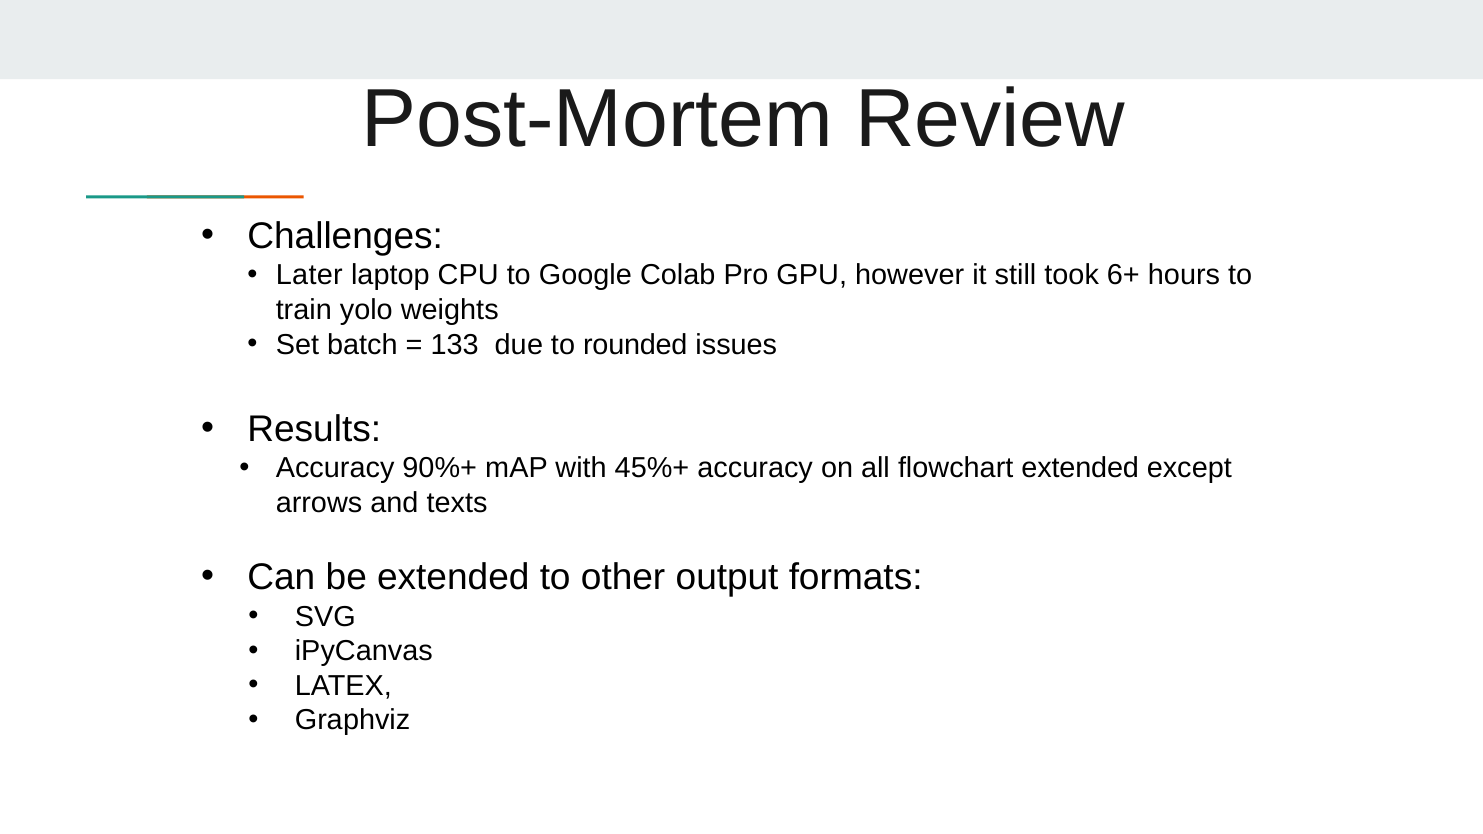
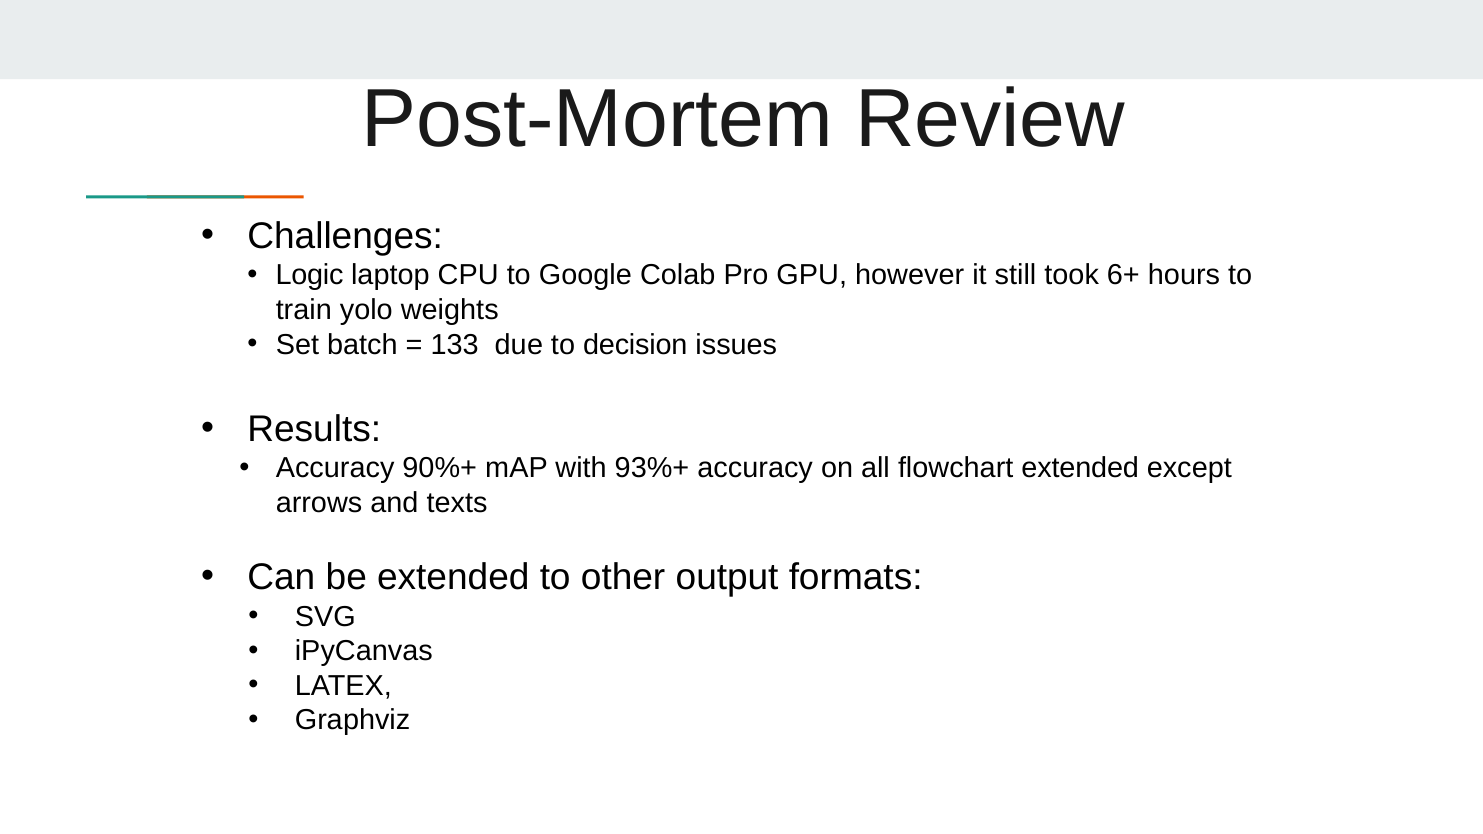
Later: Later -> Logic (310, 275)
rounded: rounded -> decision (635, 345)
45%+: 45%+ -> 93%+ (652, 468)
